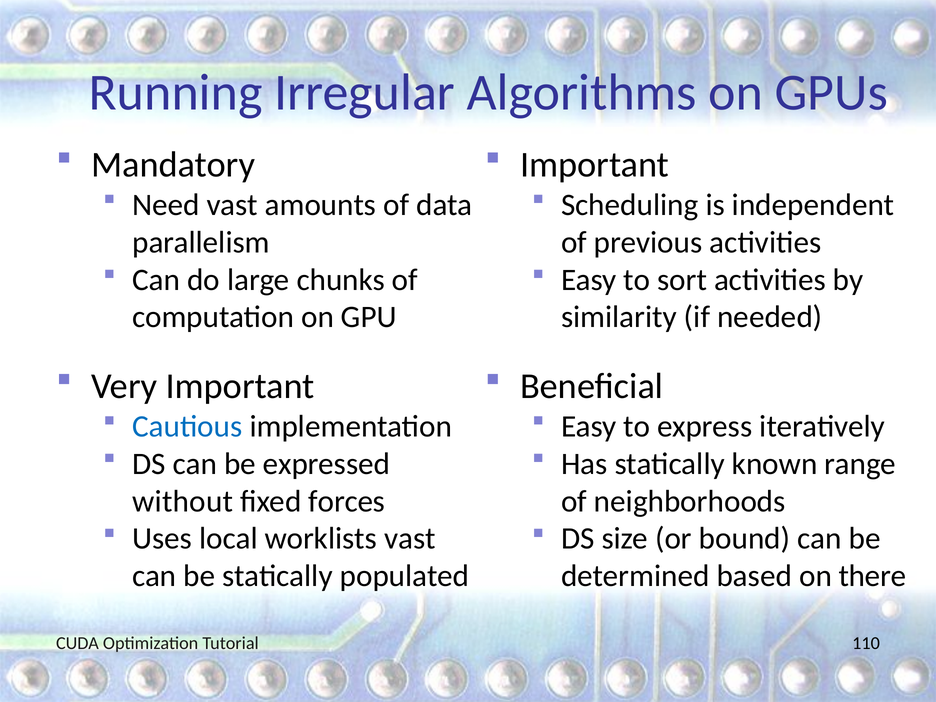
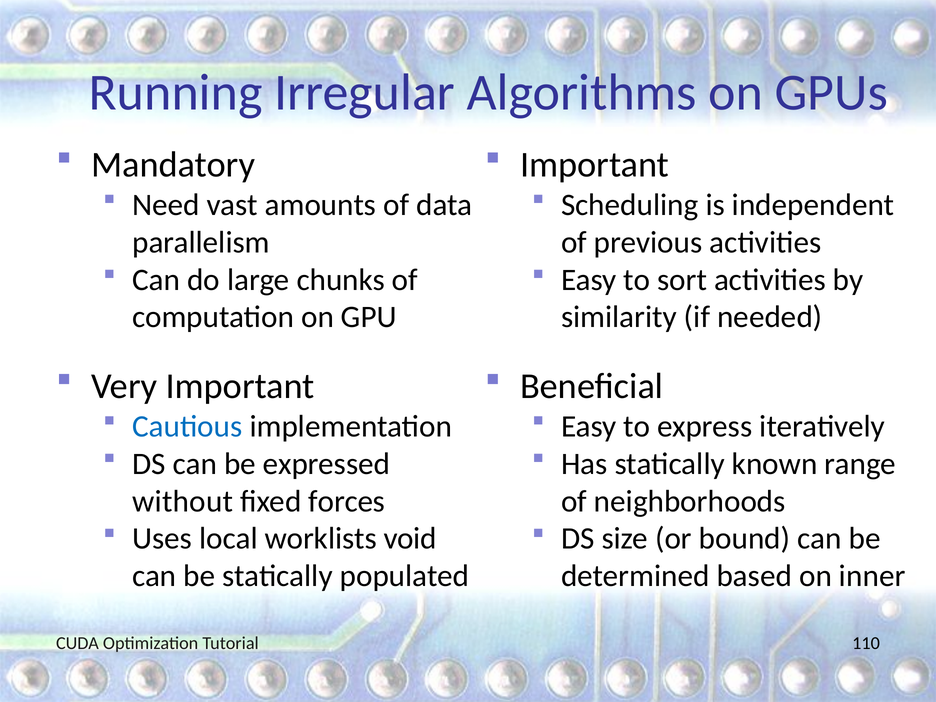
worklists vast: vast -> void (410, 539)
there: there -> inner (872, 576)
